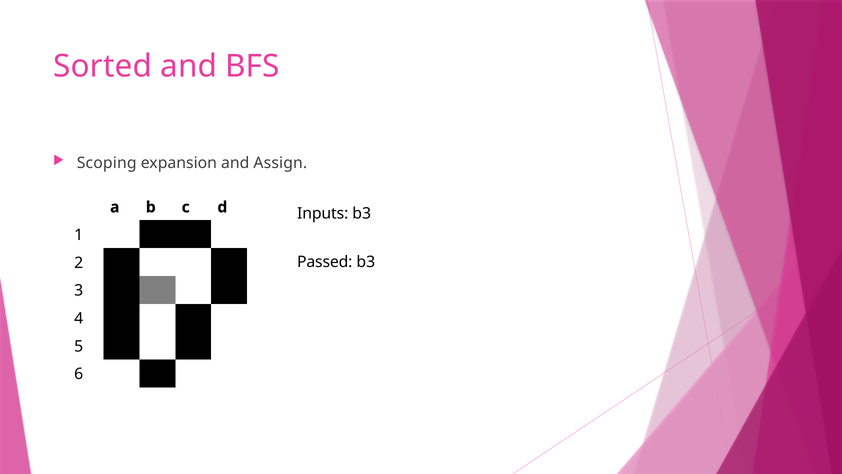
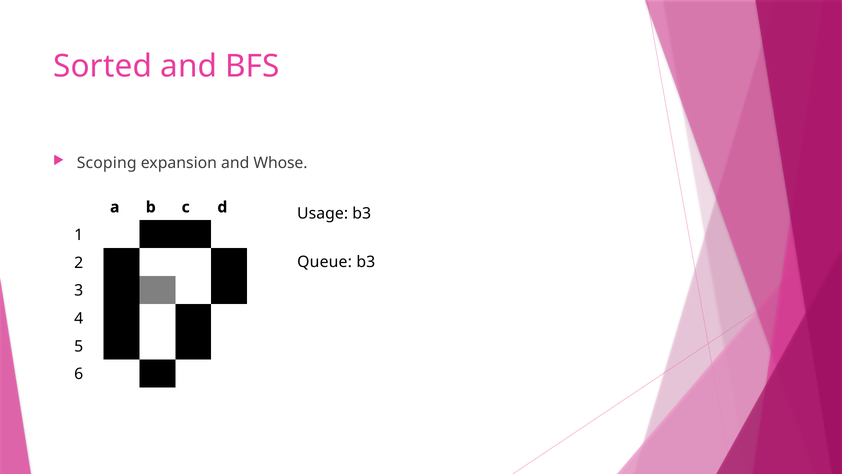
Assign: Assign -> Whose (280, 163)
Inputs: Inputs -> Usage (323, 214)
Passed: Passed -> Queue (325, 262)
